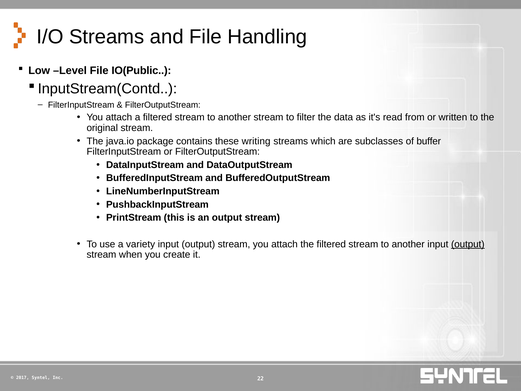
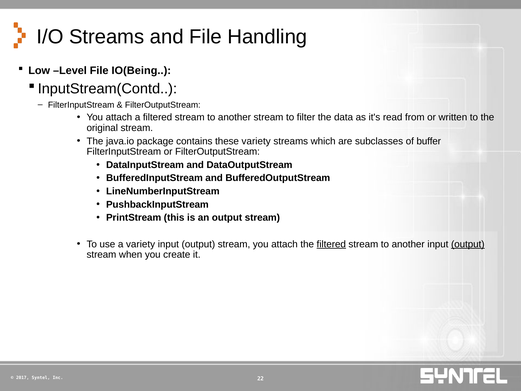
IO(Public: IO(Public -> IO(Being (141, 71)
these writing: writing -> variety (256, 141)
filtered underline: none -> present (331, 244)
